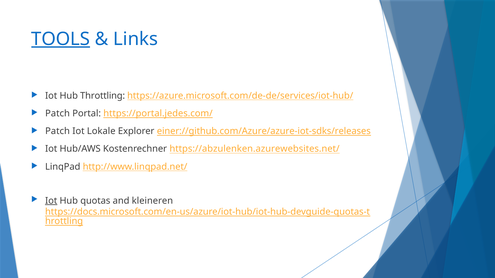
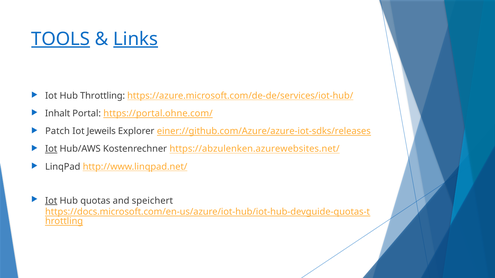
Links underline: none -> present (136, 39)
Patch: Patch -> Inhalt (58, 114)
https://portal.jedes.com/: https://portal.jedes.com/ -> https://portal.ohne.com/ (158, 114)
Lokale: Lokale -> Jeweils (101, 131)
Iot underline: none -> present (51, 149)
kleineren: kleineren -> speichert (152, 201)
